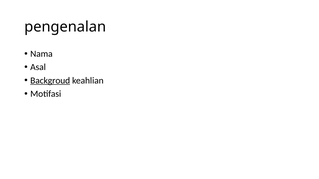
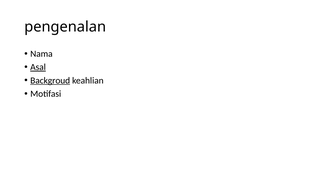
Asal underline: none -> present (38, 67)
